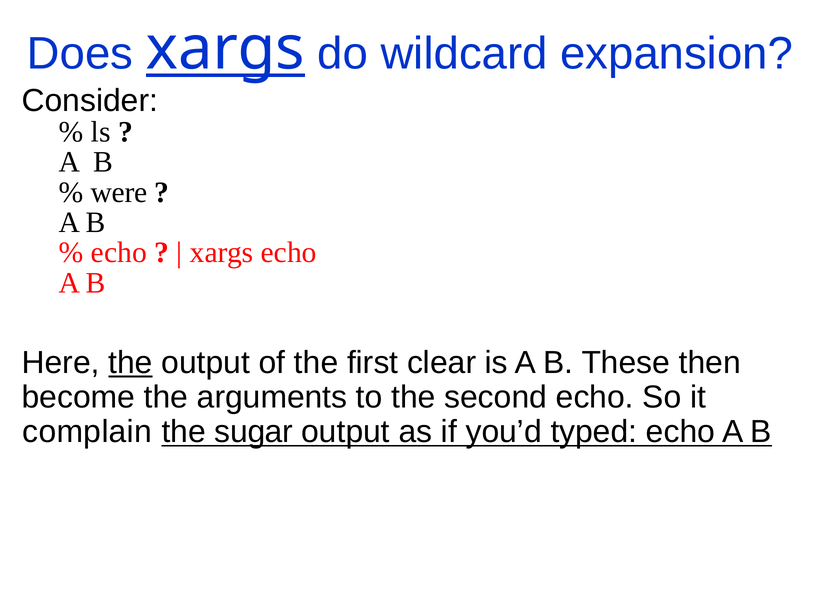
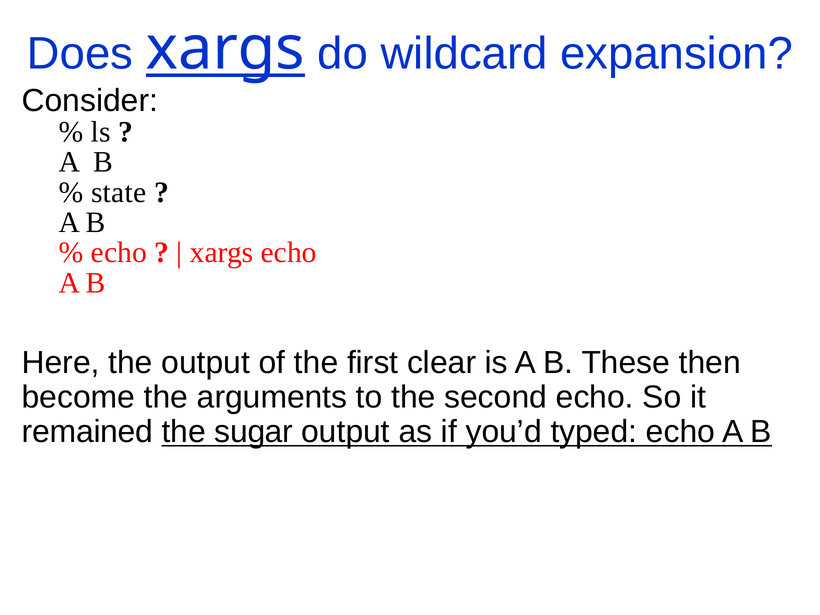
were: were -> state (119, 192)
the underline: present -> none (131, 363)
complain: complain -> remained (87, 432)
